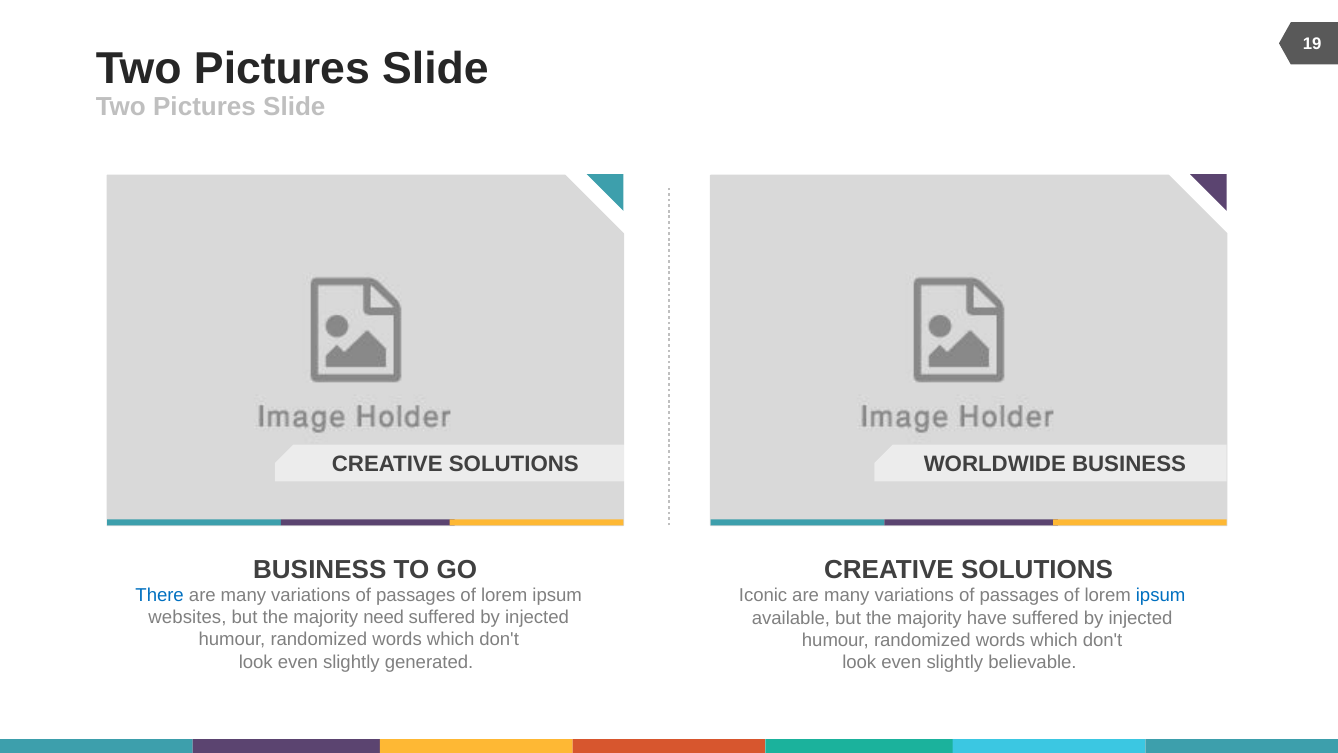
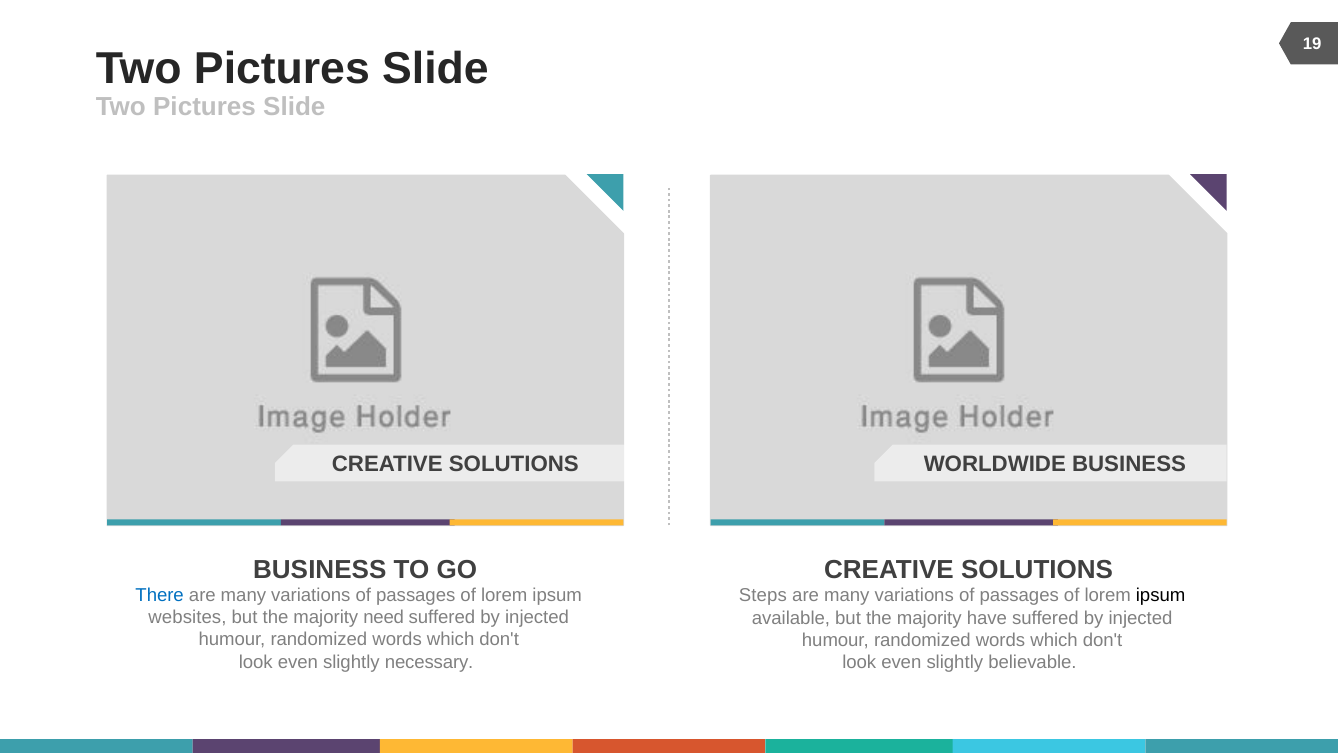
Iconic: Iconic -> Steps (763, 595)
ipsum colour: blue -> black (1161, 595)
generated: generated -> necessary (429, 662)
